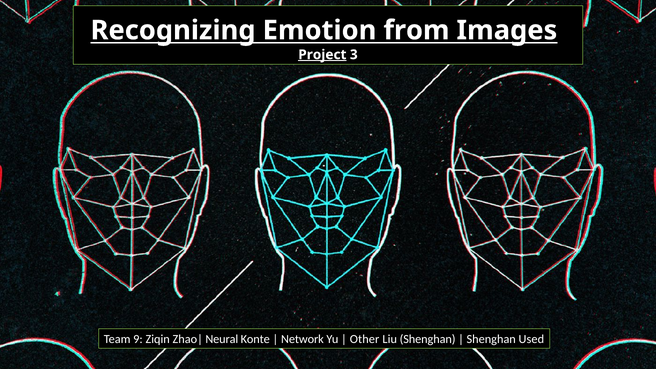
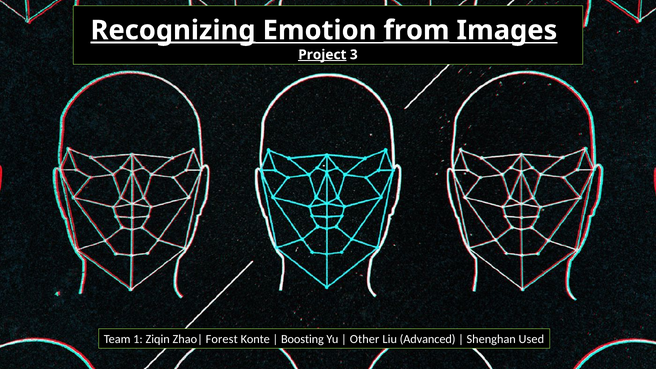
Recognizing underline: none -> present (173, 30)
from underline: none -> present (416, 30)
9: 9 -> 1 (138, 339)
Neural: Neural -> Forest (222, 339)
Network: Network -> Boosting (302, 339)
Liu Shenghan: Shenghan -> Advanced (428, 339)
